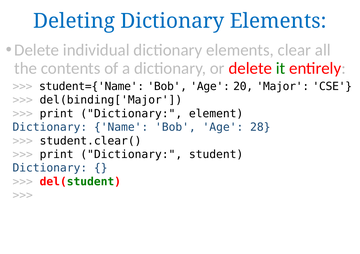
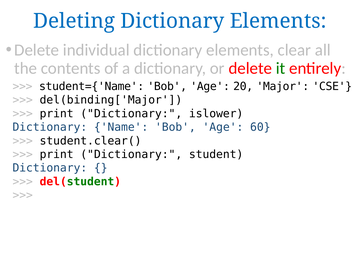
element: element -> islower (216, 113)
28: 28 -> 60 (260, 127)
